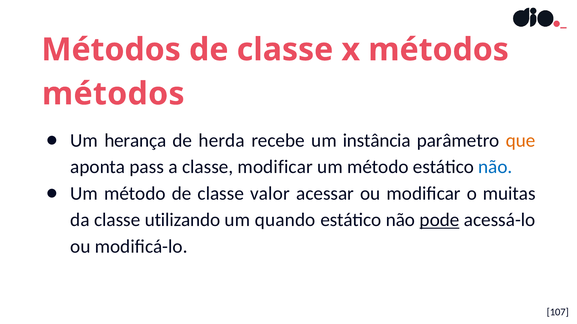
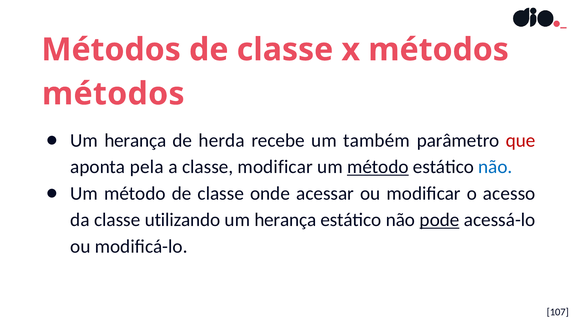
instância: instância -> também (377, 141)
que colour: orange -> red (521, 141)
pass: pass -> pela (147, 167)
método underline: none -> present (378, 167)
valor: valor -> onde (270, 194)
muitas: muitas -> acesso (509, 194)
quando: quando -> herança (285, 220)
